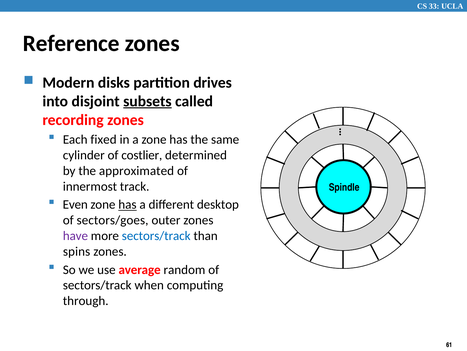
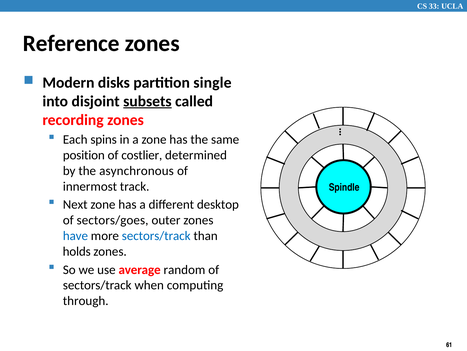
drives: drives -> single (212, 82)
fixed: fixed -> spins (104, 139)
cylinder: cylinder -> position (84, 155)
approximated: approximated -> asynchronous (136, 170)
Even: Even -> Next (75, 204)
has underline: present -> none (127, 204)
have colour: purple -> blue (75, 235)
spins: spins -> holds (77, 251)
